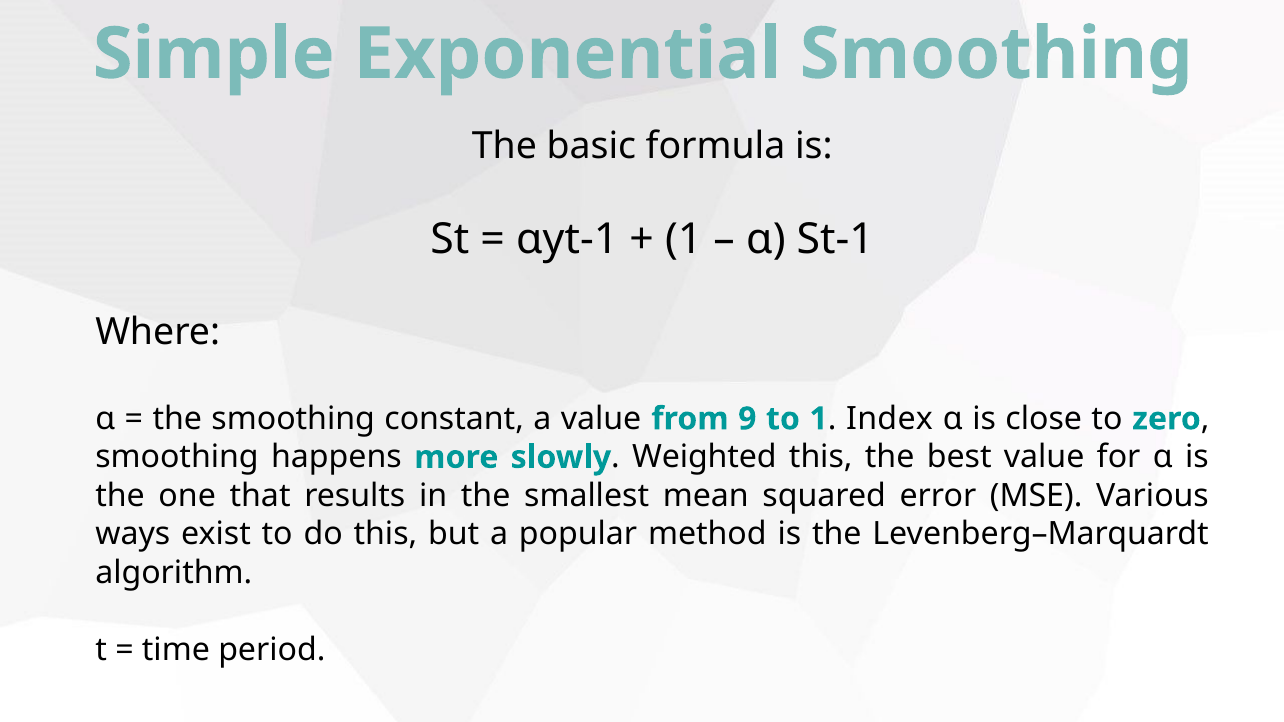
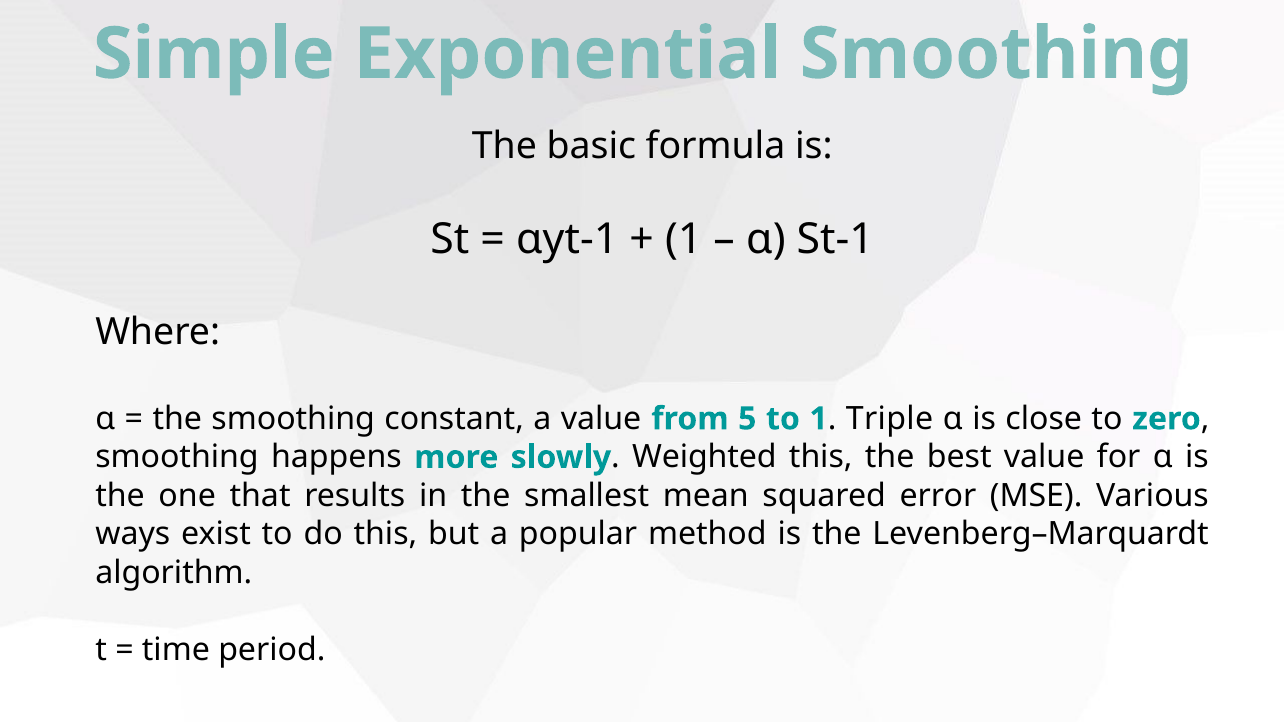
9: 9 -> 5 (747, 419)
Index: Index -> Triple (890, 419)
